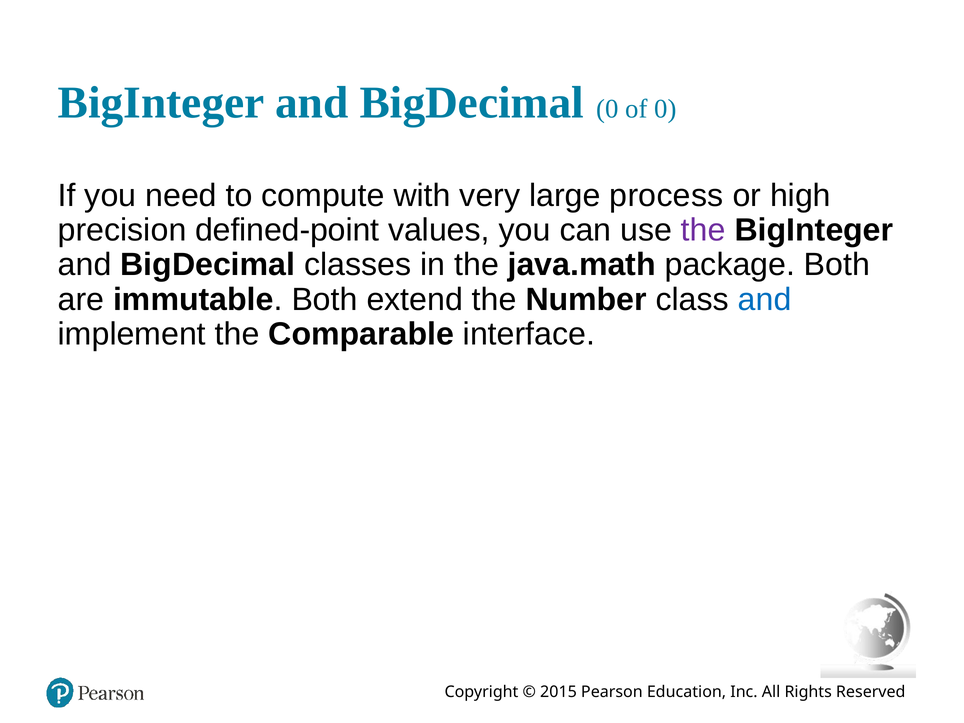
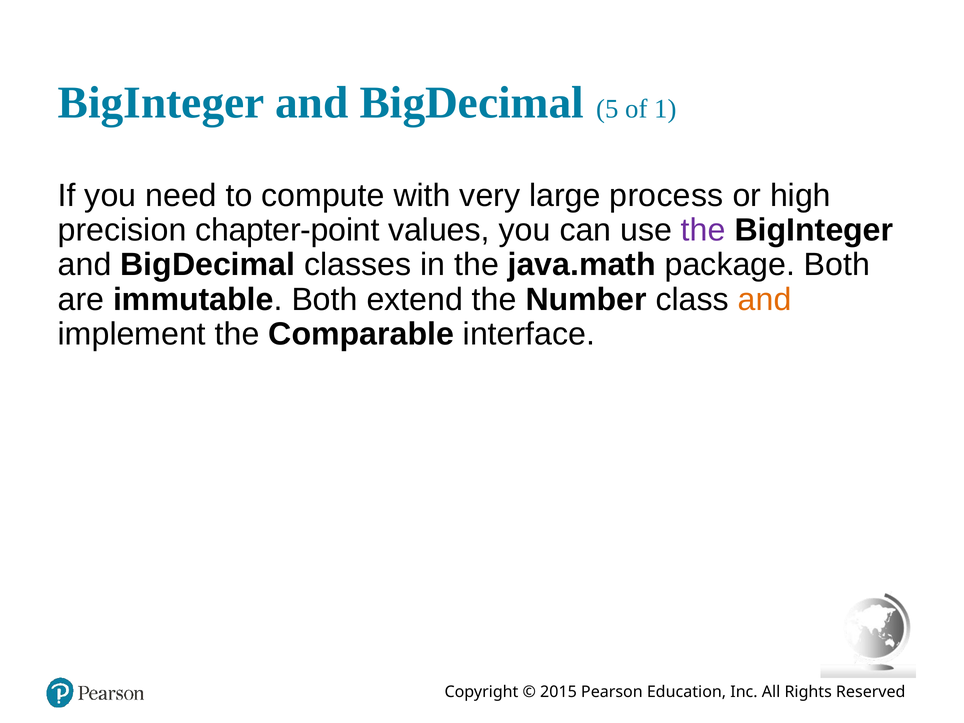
BigDecimal 0: 0 -> 5 (607, 109)
of 0: 0 -> 1 (665, 109)
defined-point: defined-point -> chapter-point (287, 230)
and colour: blue -> orange (765, 300)
